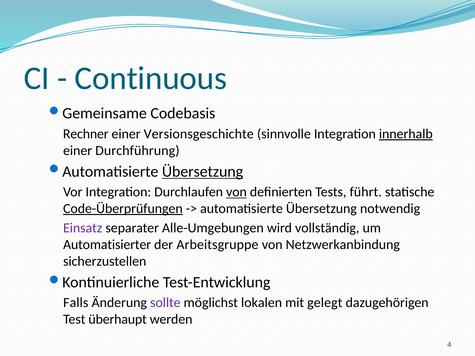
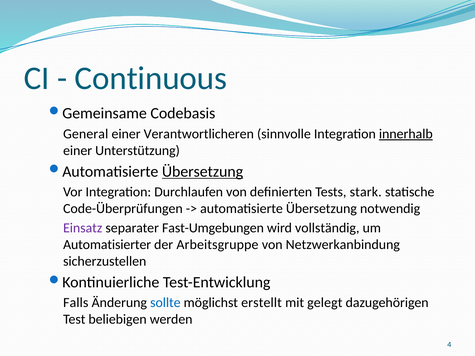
Rechner: Rechner -> General (86, 134)
Versionsgeschichte: Versionsgeschichte -> Verantwortlicheren (199, 134)
Durchführung: Durchführung -> Unterstützung (138, 151)
von underline: present -> none (236, 192)
führt: führt -> stark (366, 192)
Code-Überprüfungen underline: present -> none (123, 209)
Alle-Umgebungen: Alle-Umgebungen -> Fast-Umgebungen (213, 228)
sollte colour: purple -> blue (165, 303)
lokalen: lokalen -> erstellt (262, 303)
überhaupt: überhaupt -> beliebigen (118, 320)
